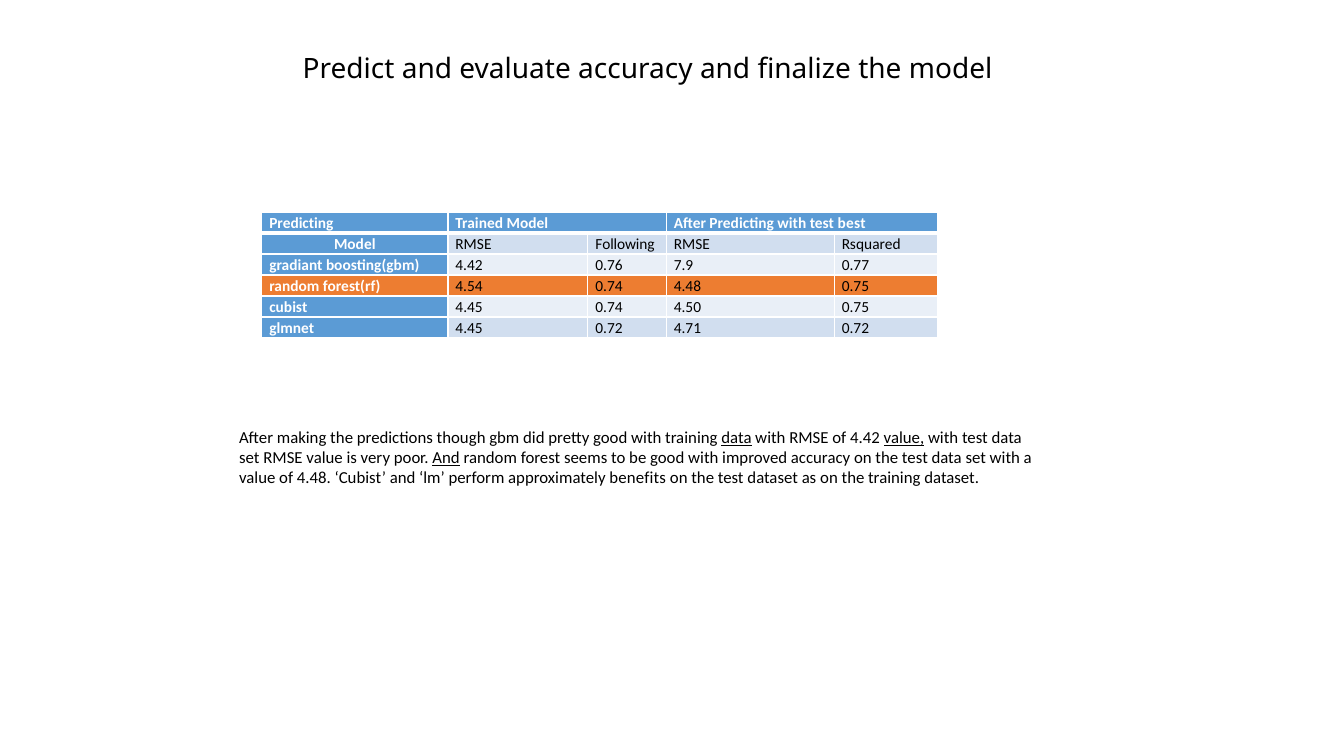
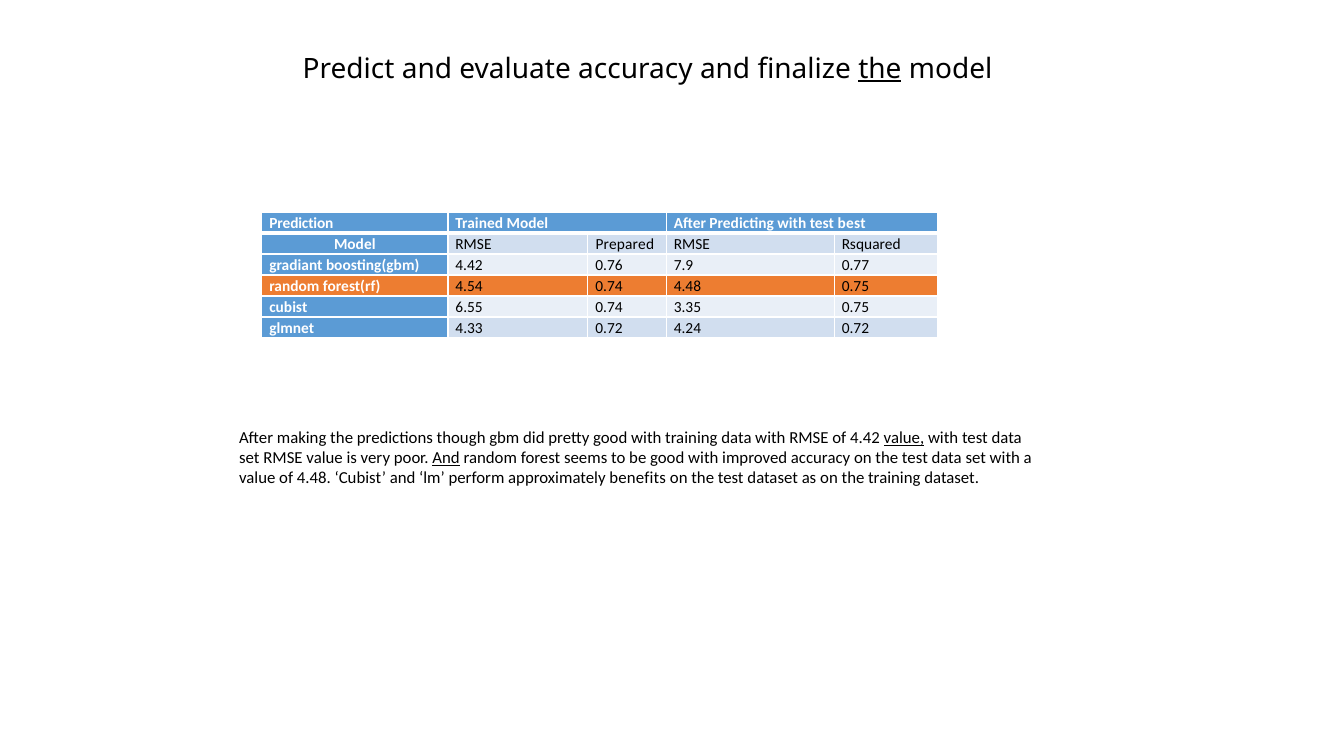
the underline: none -> present (880, 69)
Predicting: Predicting -> Prediction (301, 223)
Following: Following -> Prepared (625, 244)
cubist 4.45: 4.45 -> 6.55 (469, 307)
4.50: 4.50 -> 3.35 (687, 307)
glmnet 4.45: 4.45 -> 4.33 (469, 328)
4.71: 4.71 -> 4.24 (687, 328)
data underline: present -> none (736, 438)
